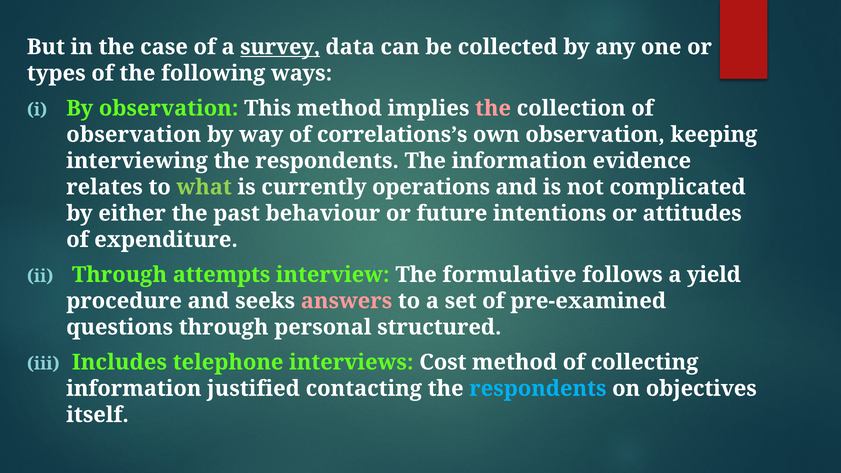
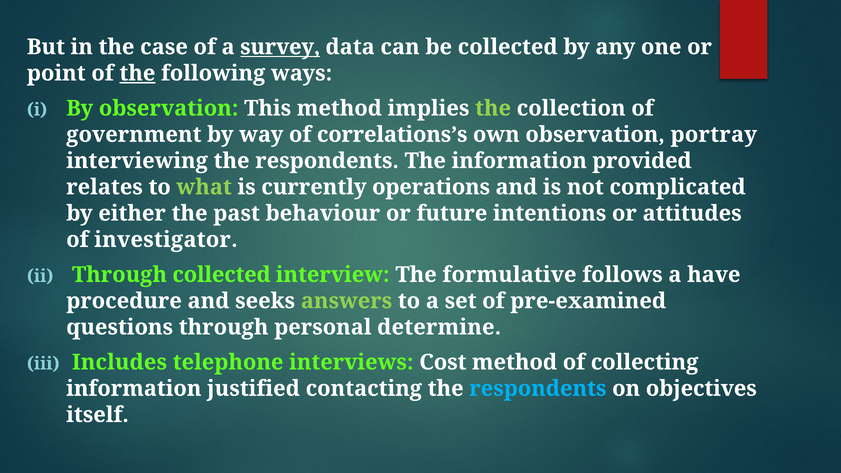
types: types -> point (56, 73)
the underline: none -> present (137, 73)
the colour: pink -> light green (493, 108)
observation: observation -> government (134, 135)
keeping: keeping -> portray (714, 135)
evidence: evidence -> provided (642, 161)
expenditure: expenditure -> investigator (166, 240)
Through attempts: attempts -> collected (222, 275)
yield: yield -> have (714, 275)
answers colour: pink -> light green (346, 301)
structured: structured -> determine (439, 327)
